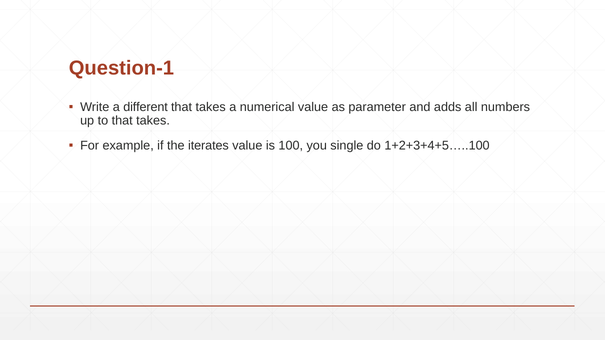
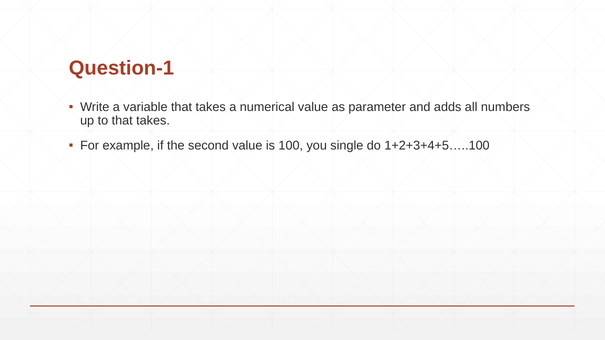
different: different -> variable (145, 107)
iterates: iterates -> second (208, 146)
